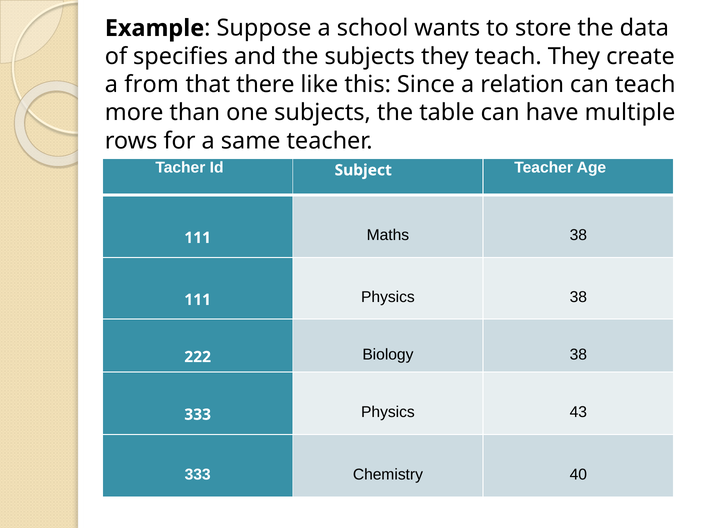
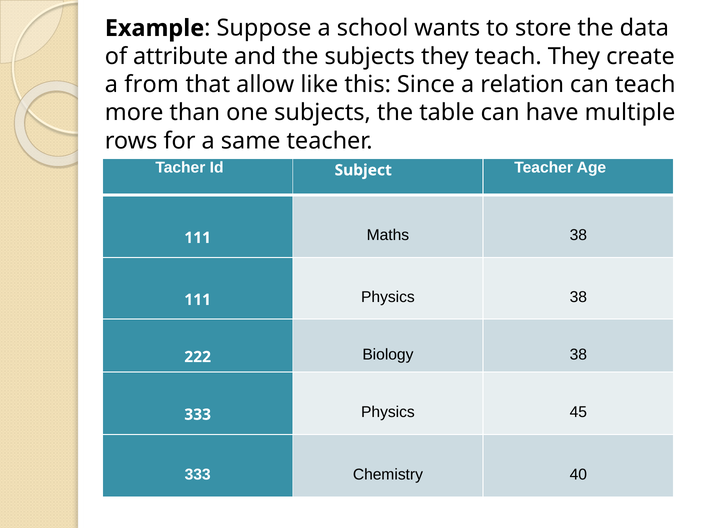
specifies: specifies -> attribute (181, 56)
there: there -> allow (265, 85)
43: 43 -> 45 (578, 412)
